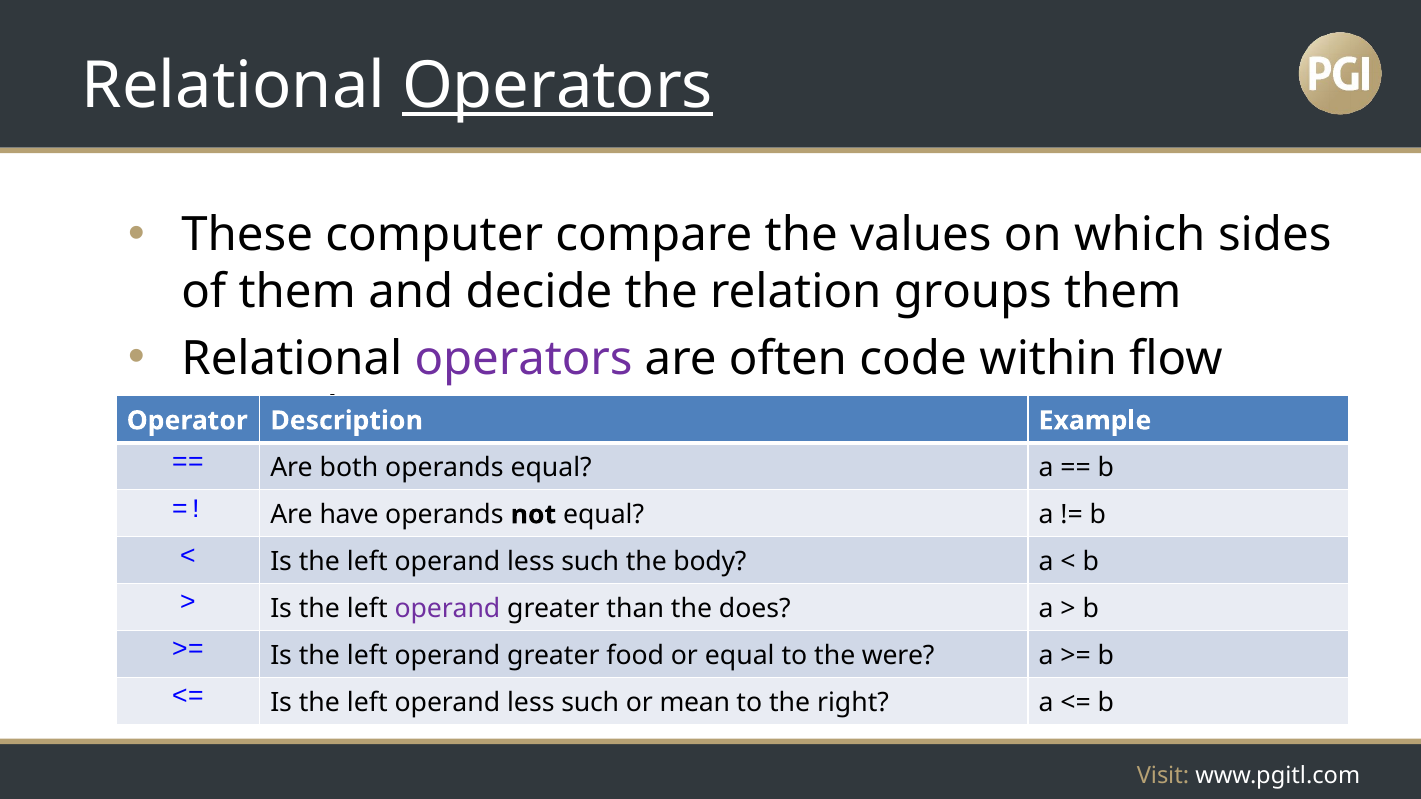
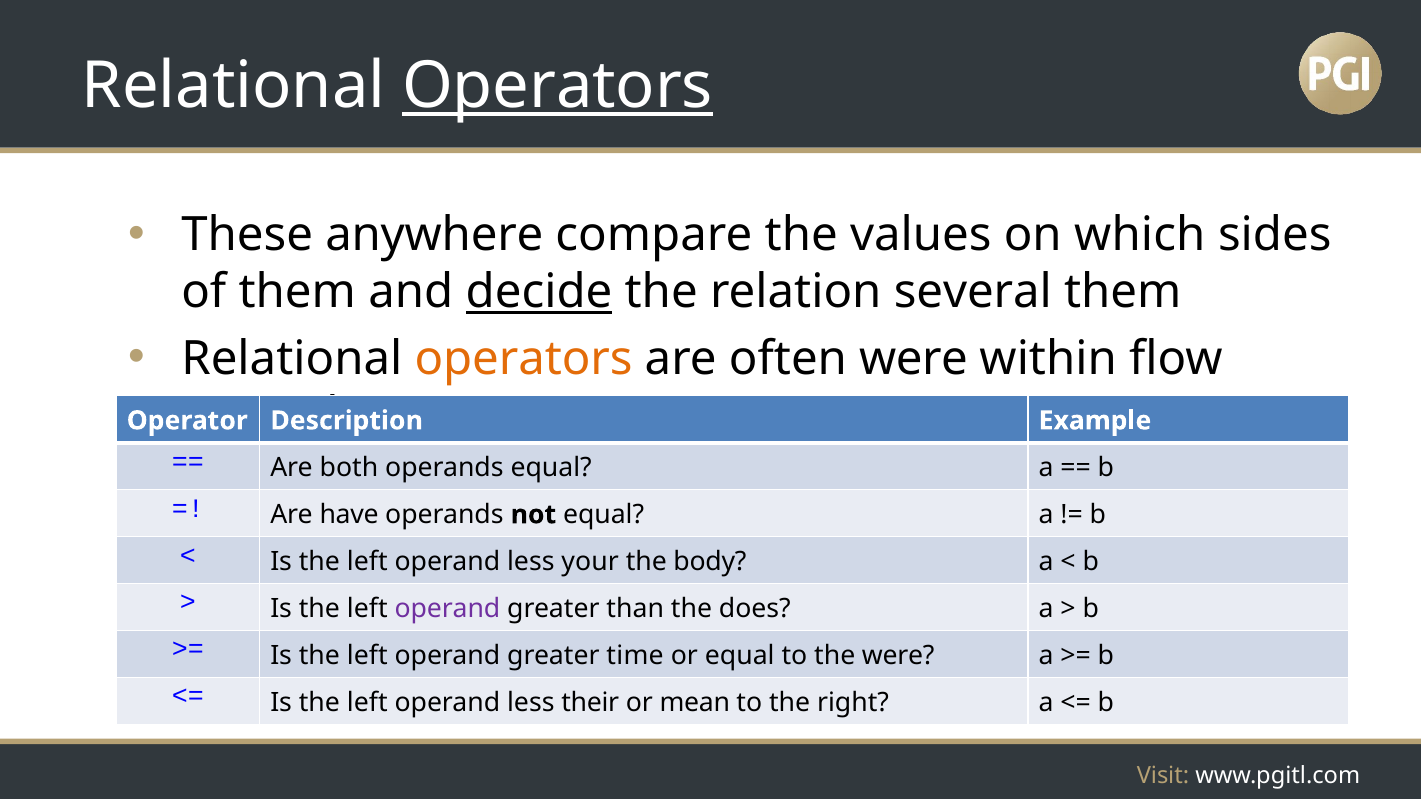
computer: computer -> anywhere (434, 235)
decide underline: none -> present (539, 292)
groups: groups -> several (973, 292)
operators colour: purple -> orange (524, 359)
often code: code -> were (913, 359)
such: such -> your (590, 562)
food: food -> time (635, 656)
such: such -> their (590, 703)
